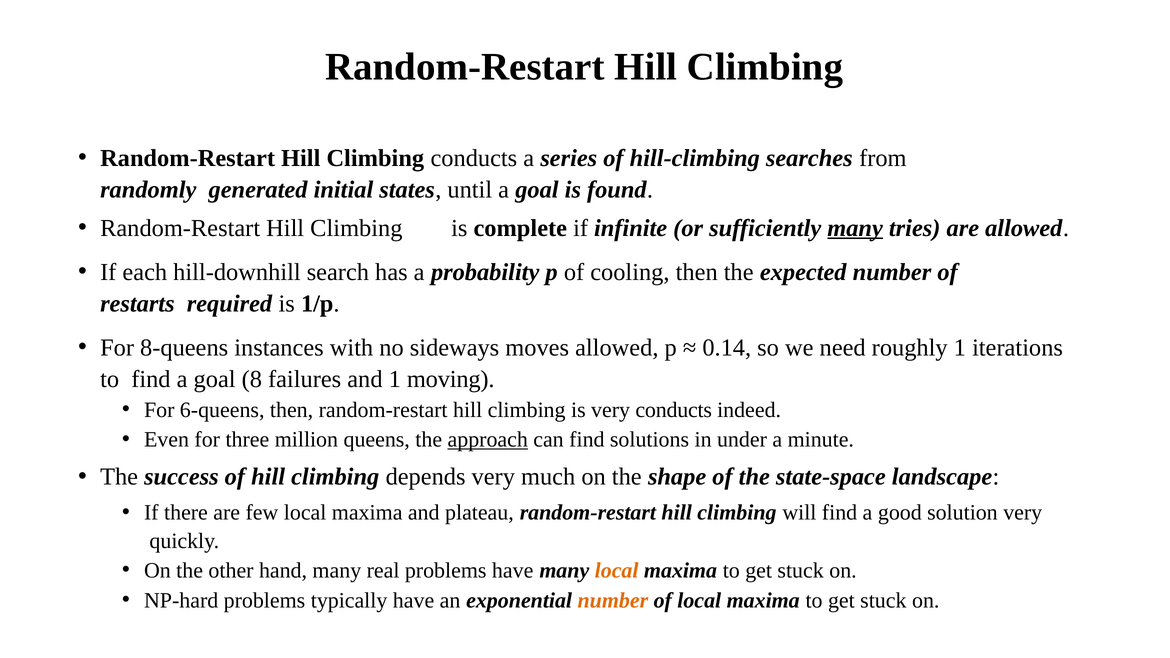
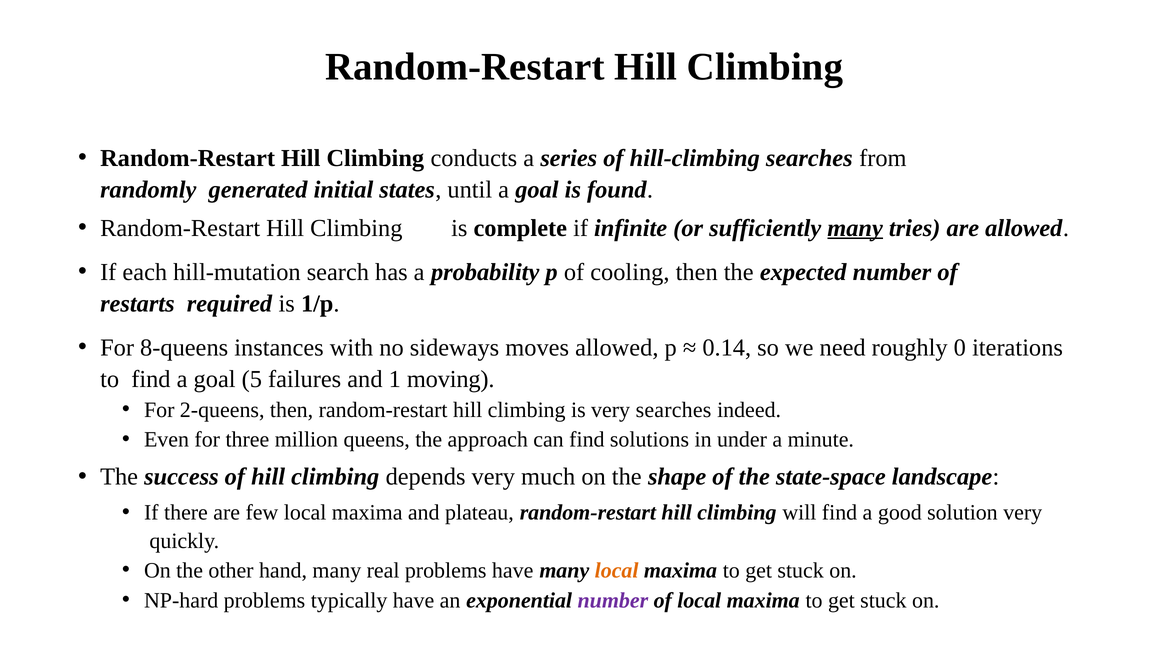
hill-downhill: hill-downhill -> hill-mutation (237, 272)
roughly 1: 1 -> 0 (960, 348)
8: 8 -> 5 (252, 379)
6-queens: 6-queens -> 2-queens (222, 410)
very conducts: conducts -> searches (674, 410)
approach underline: present -> none (488, 440)
number colour: orange -> purple (613, 600)
